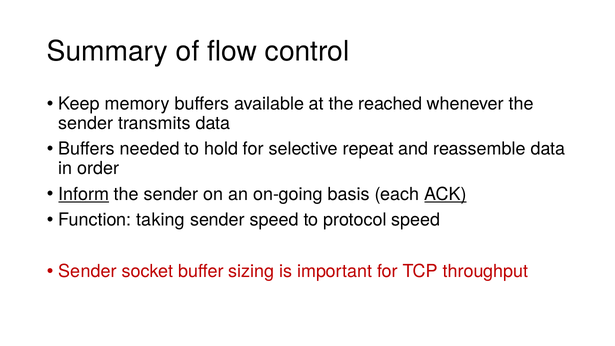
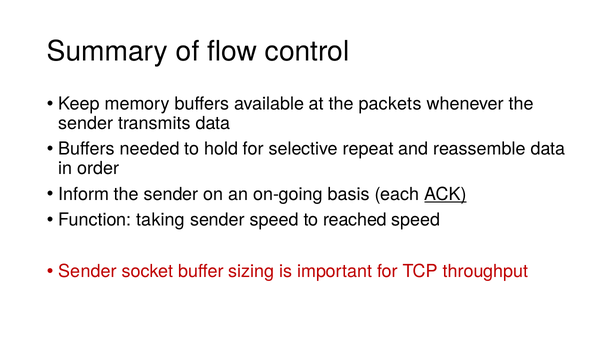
reached: reached -> packets (390, 104)
Inform underline: present -> none (84, 194)
protocol: protocol -> reached (355, 220)
